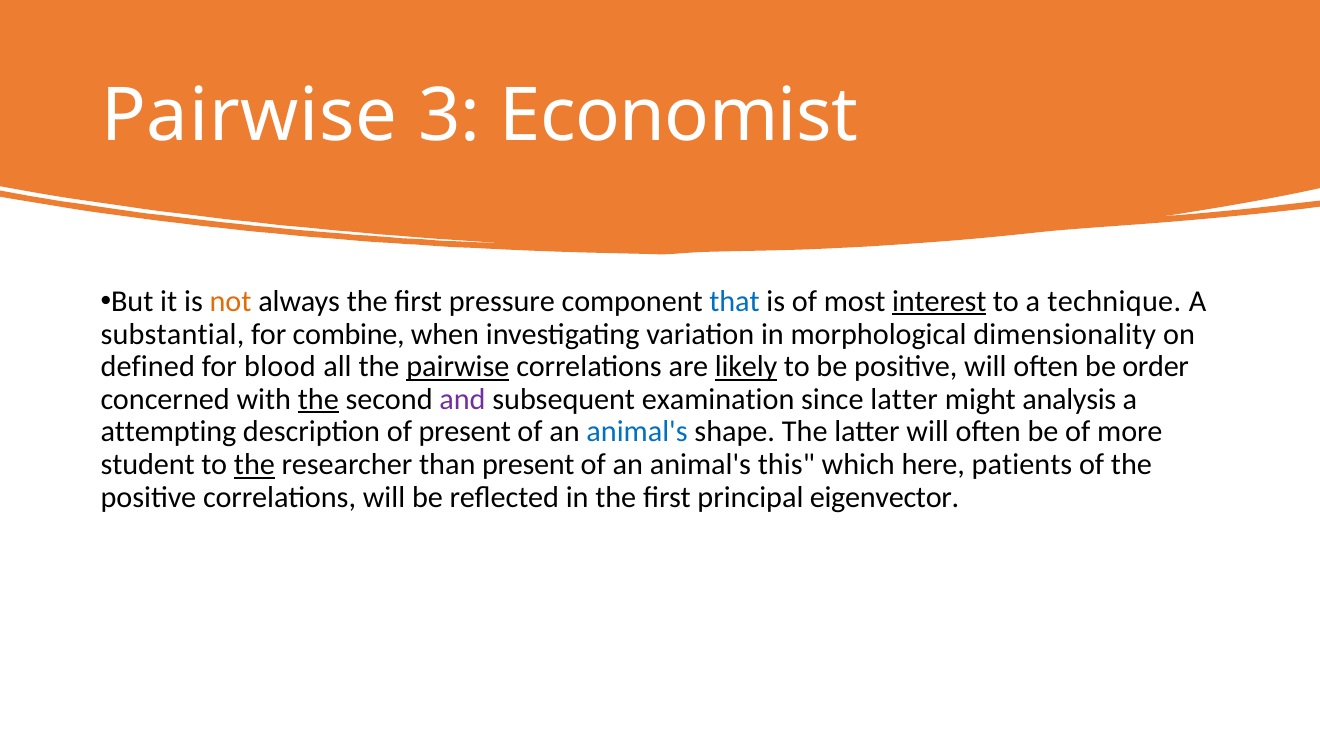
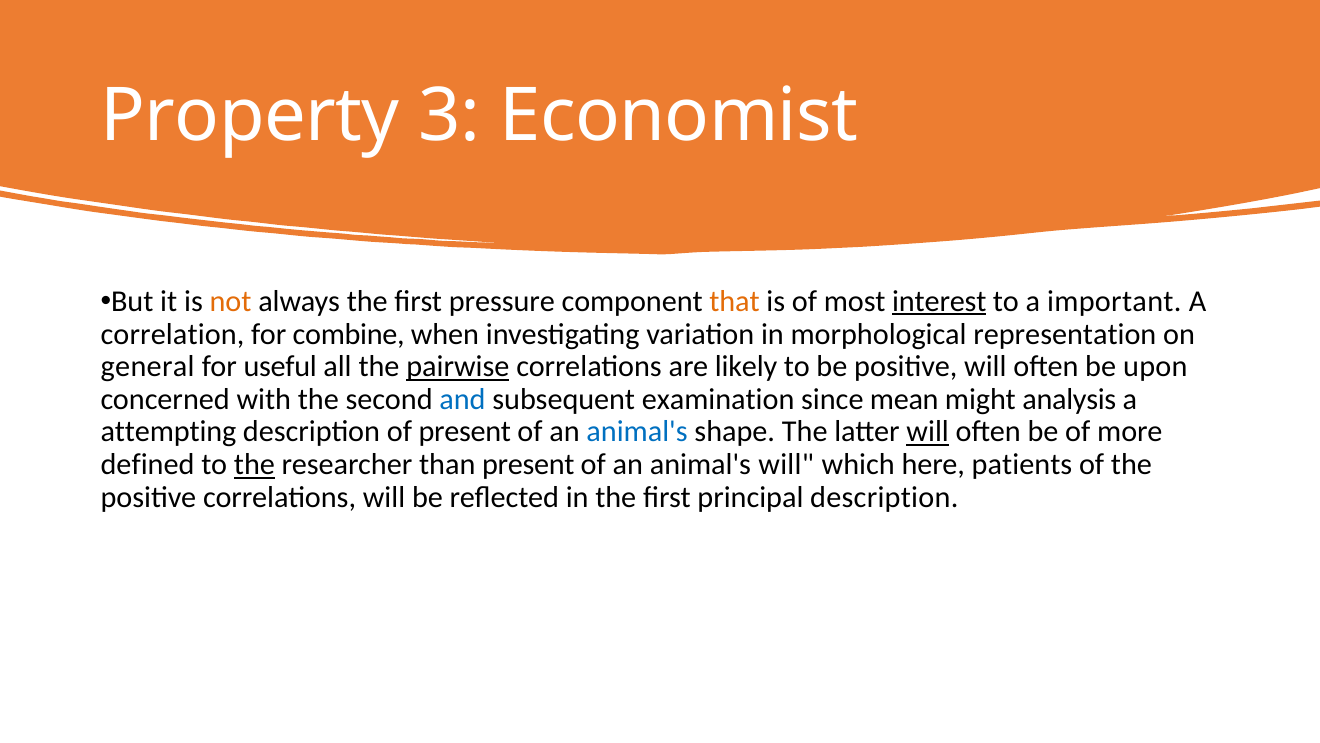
Pairwise: Pairwise -> Property (250, 116)
that colour: blue -> orange (735, 301)
technique: technique -> important (1114, 301)
substantial: substantial -> correlation (172, 334)
dimensionality: dimensionality -> representation (1065, 334)
defined: defined -> general (148, 366)
blood: blood -> useful (280, 366)
likely underline: present -> none (746, 366)
order: order -> upon (1155, 366)
the underline: present -> none (318, 399)
and colour: purple -> blue (463, 399)
since latter: latter -> mean (904, 399)
will underline: none -> present (928, 432)
student: student -> defined (148, 464)
animal's this: this -> will (786, 464)
principal eigenvector: eigenvector -> description (884, 497)
